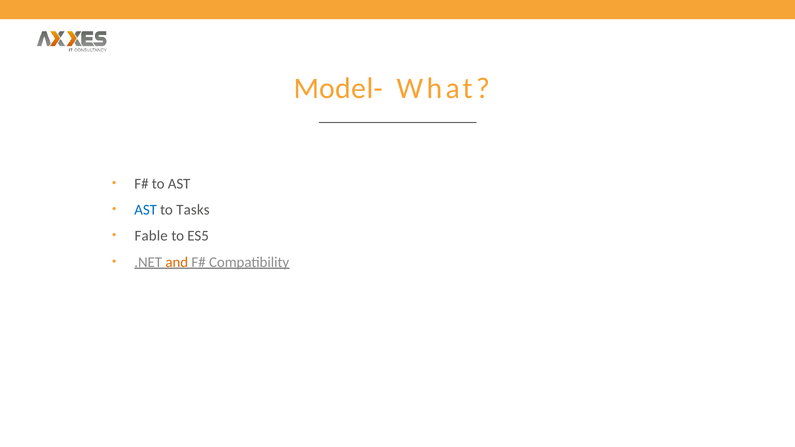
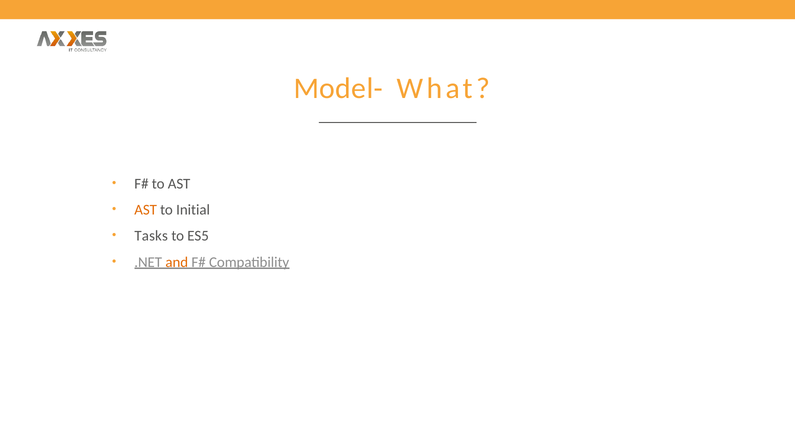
AST colour: blue -> orange (146, 210)
Tasks: Tasks -> Initial (193, 210)
Fable: Fable -> Tasks (151, 236)
